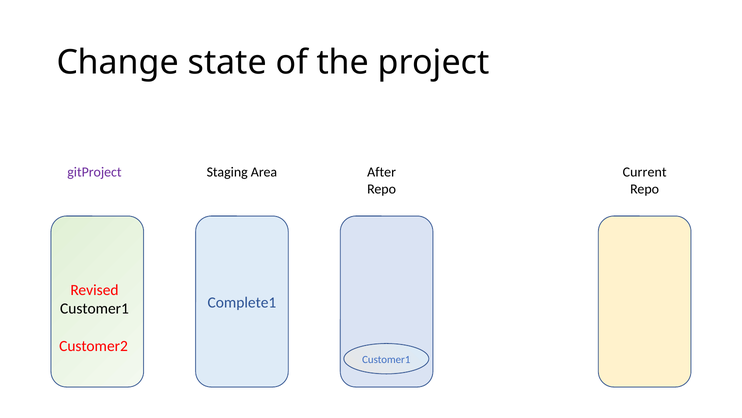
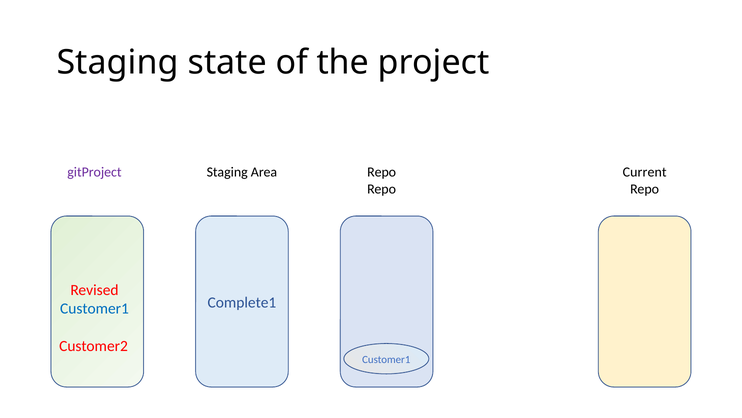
Change: Change -> Staging (118, 62)
Area After: After -> Repo (382, 172)
Customer1 colour: black -> blue (95, 308)
